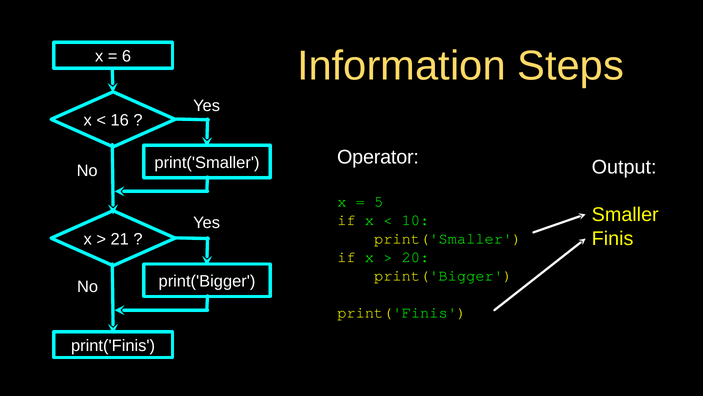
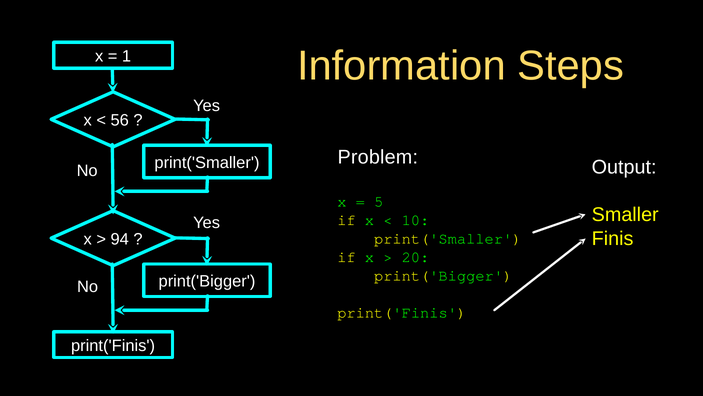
6: 6 -> 1 (127, 56)
16: 16 -> 56 (120, 120)
Operator: Operator -> Problem (378, 157)
21: 21 -> 94 (120, 239)
